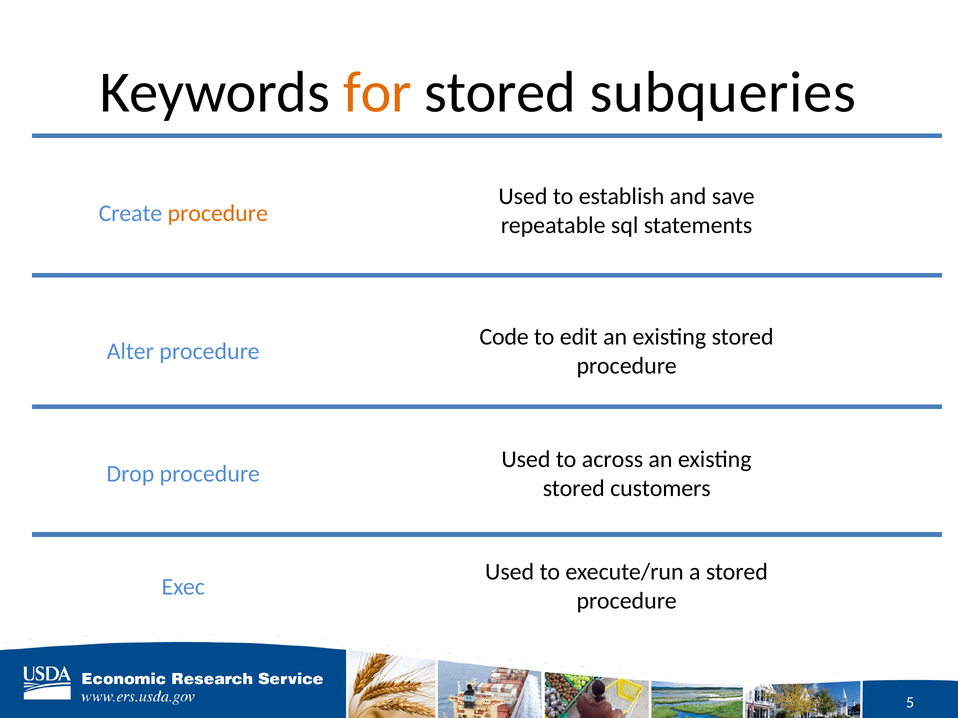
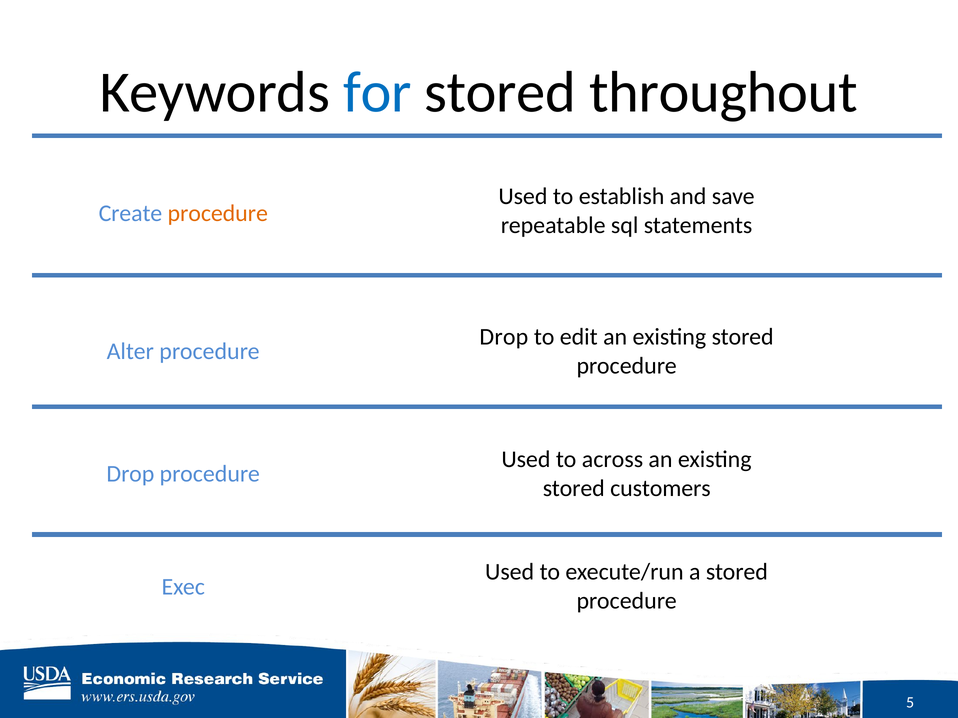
for colour: orange -> blue (377, 93)
subqueries: subqueries -> throughout (723, 93)
Code: Code -> Drop (504, 337)
